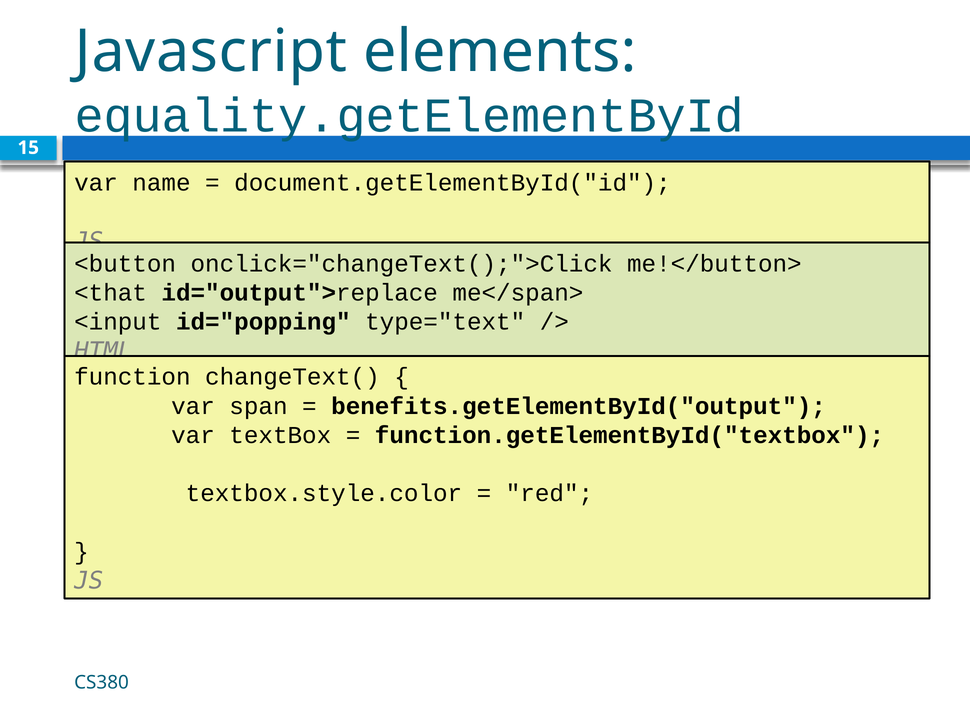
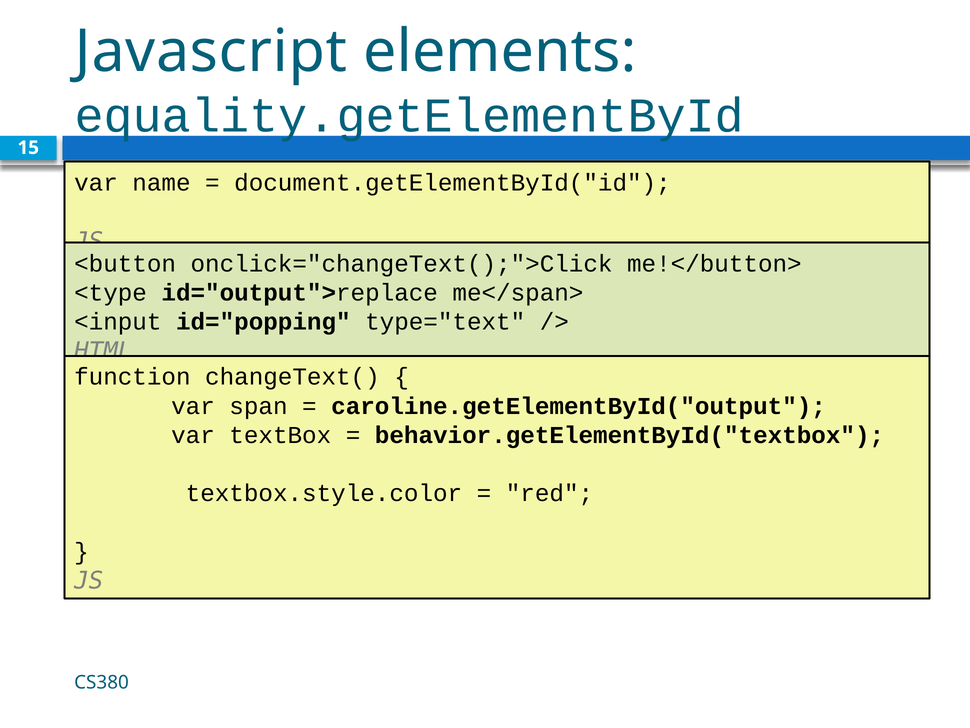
<that: <that -> <type (111, 293)
benefits.getElementById("output: benefits.getElementById("output -> caroline.getElementById("output (579, 406)
function.getElementById("textbox: function.getElementById("textbox -> behavior.getElementById("textbox (629, 435)
